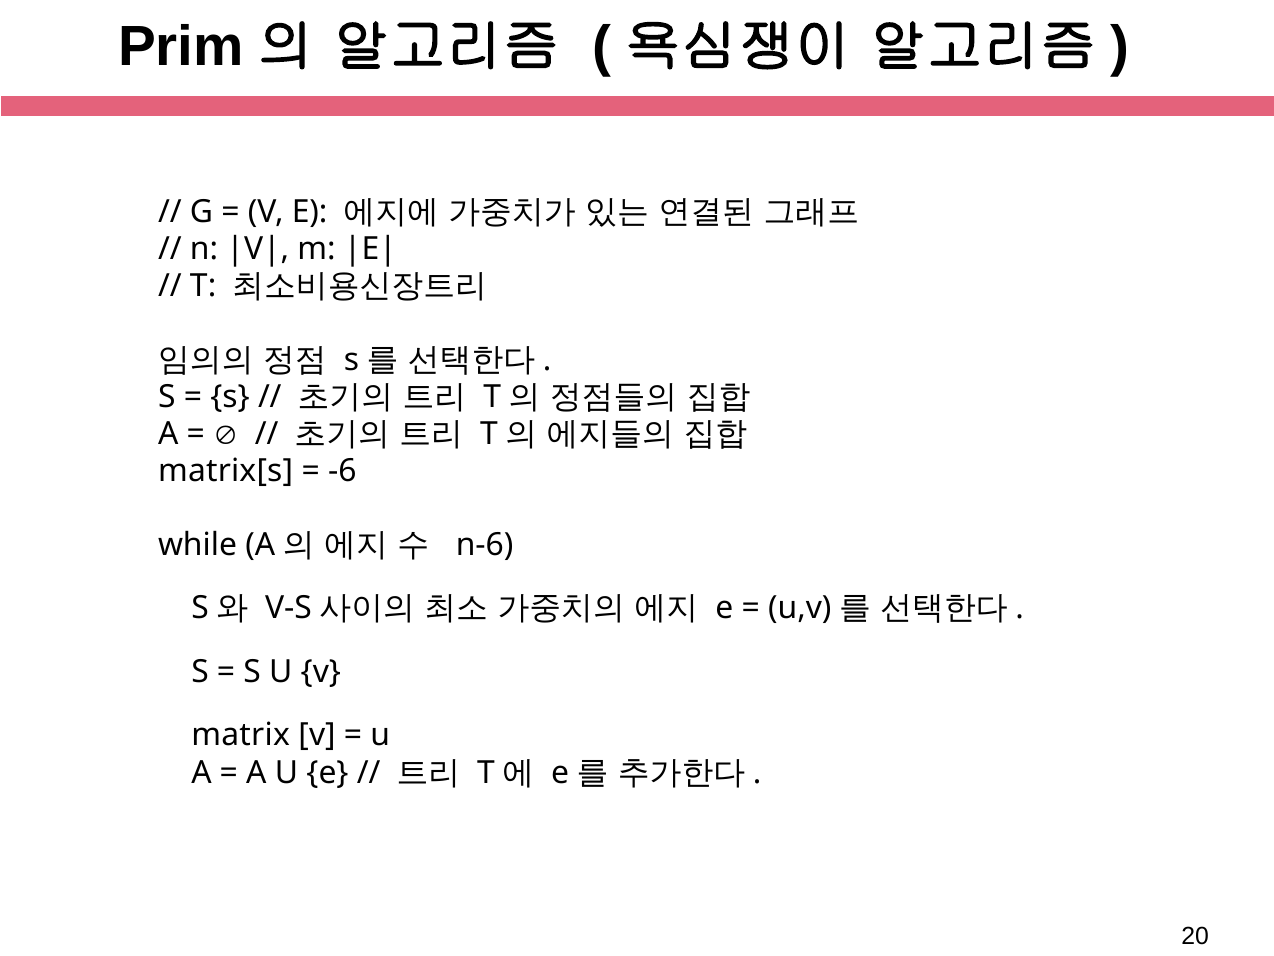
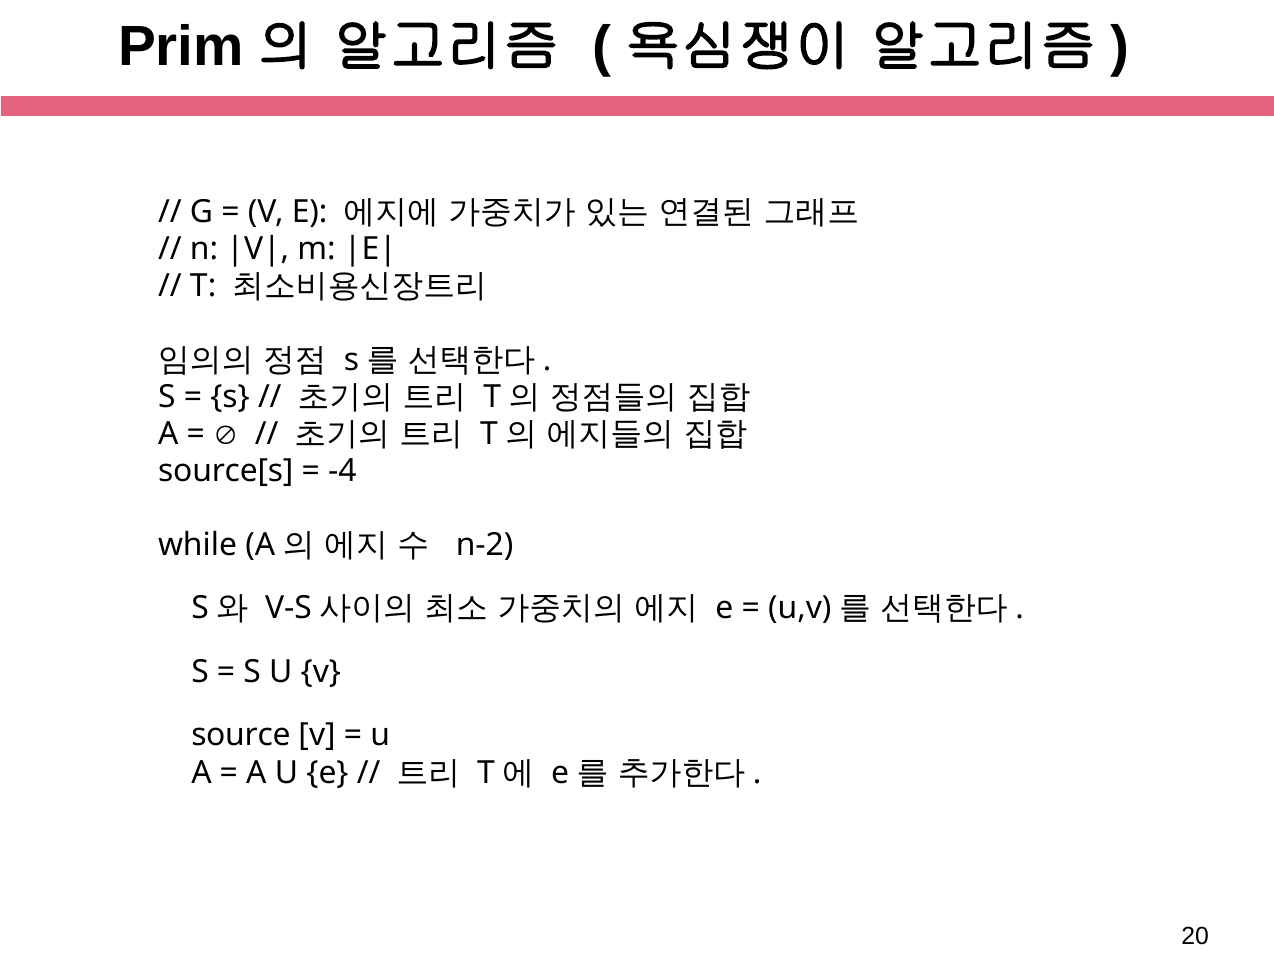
matrix[s: matrix[s -> source[s (226, 470)
-6: -6 -> -4 (342, 470)
n-6: n-6 -> n-2 (485, 544)
matrix: matrix -> source (241, 735)
